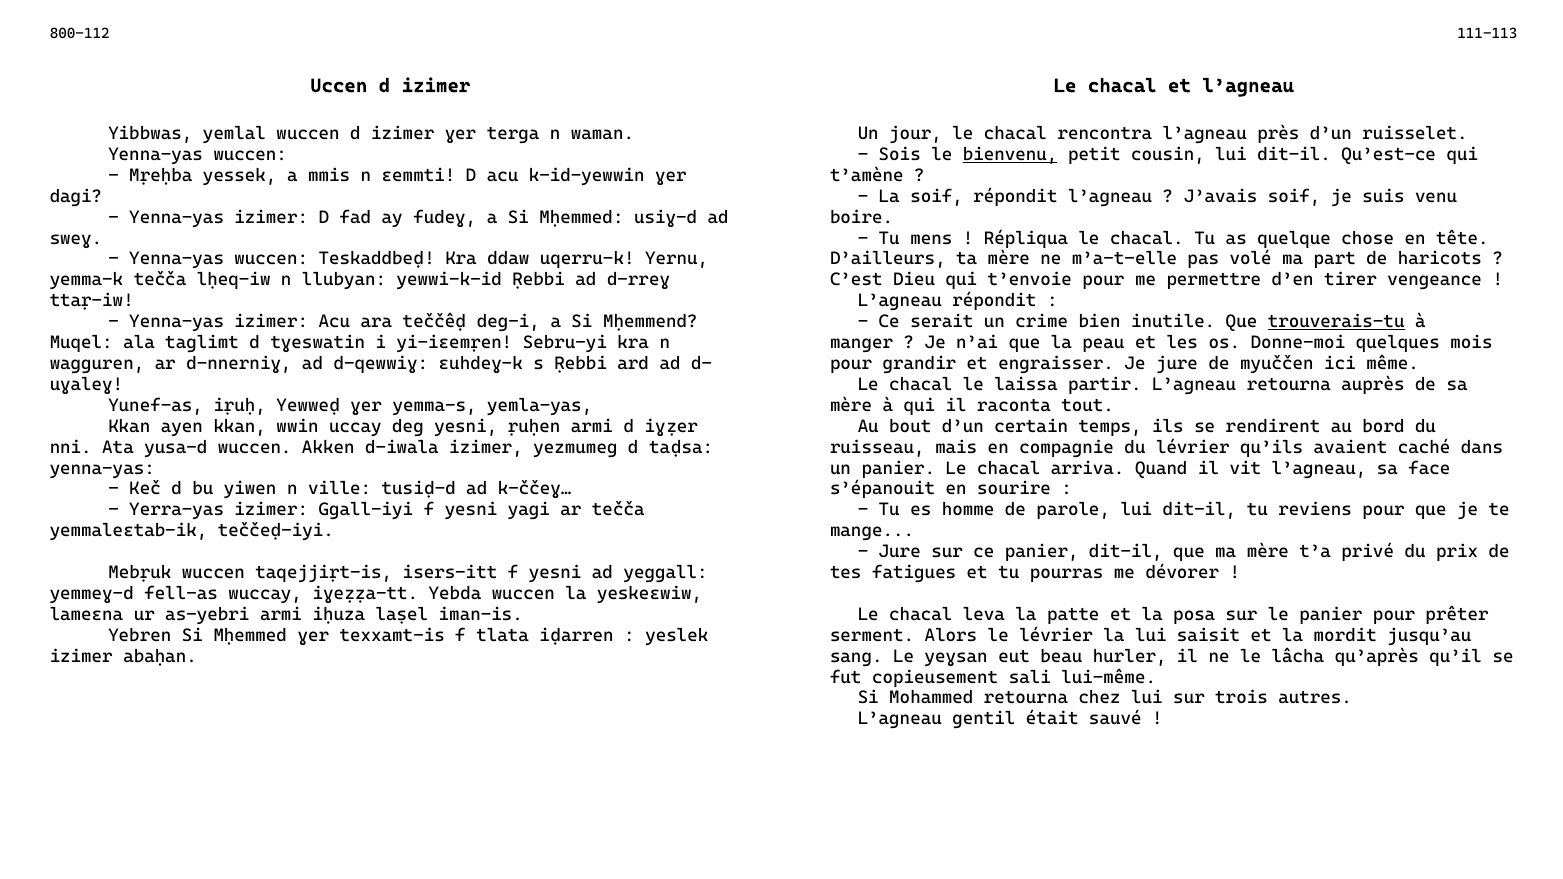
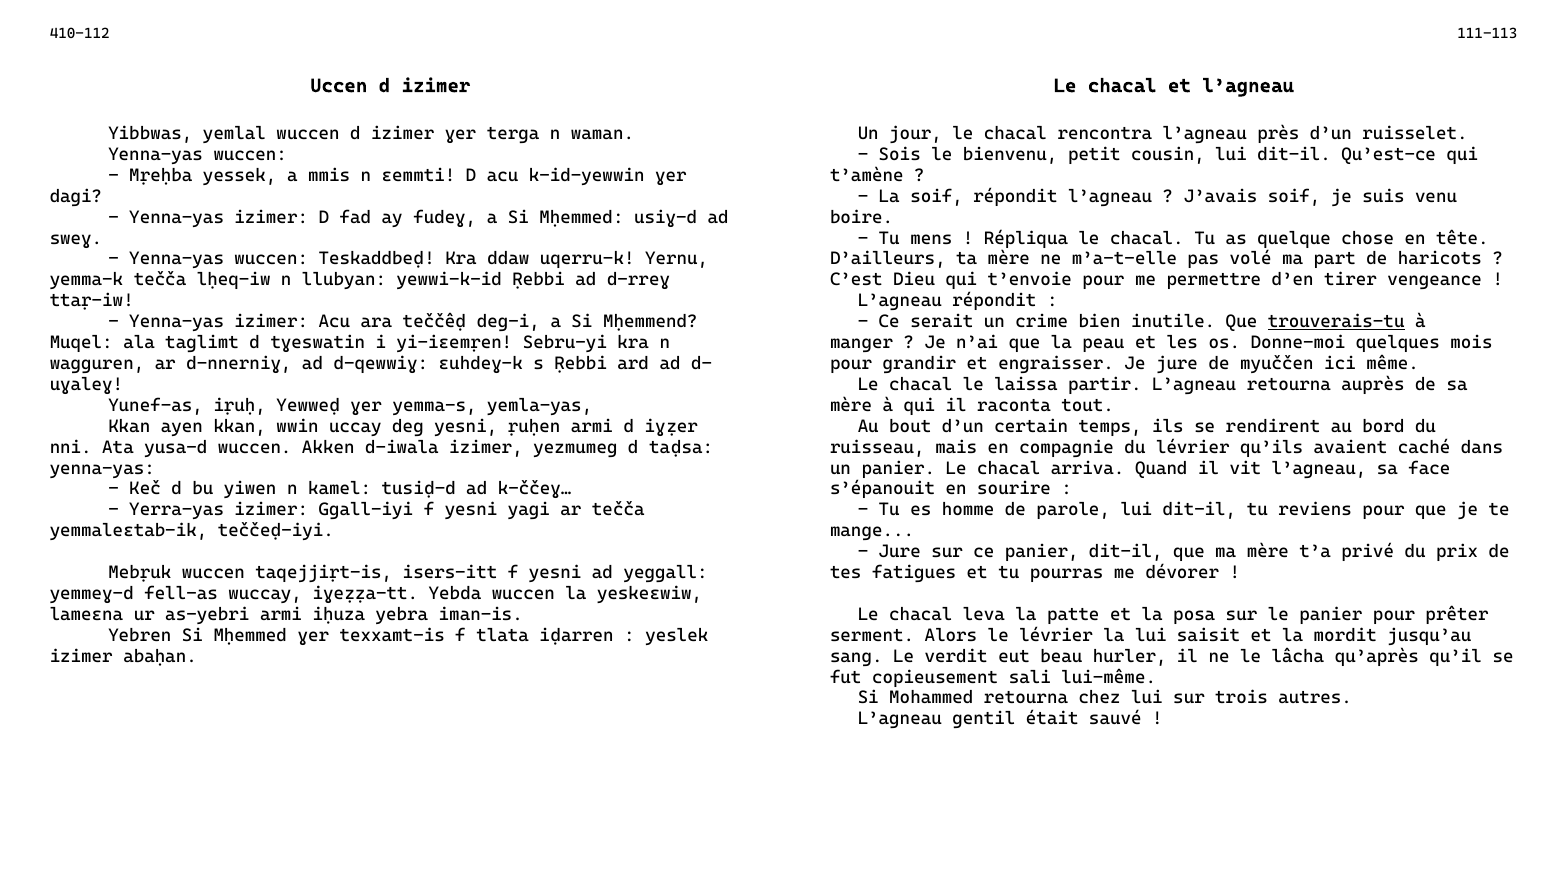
800-112: 800-112 -> 410-112 (80, 34)
bienvenu underline: present -> none (1010, 155)
ville: ville -> kamel (340, 489)
laṣel: laṣel -> yebra (402, 615)
yeɣsan: yeɣsan -> verdit (956, 656)
